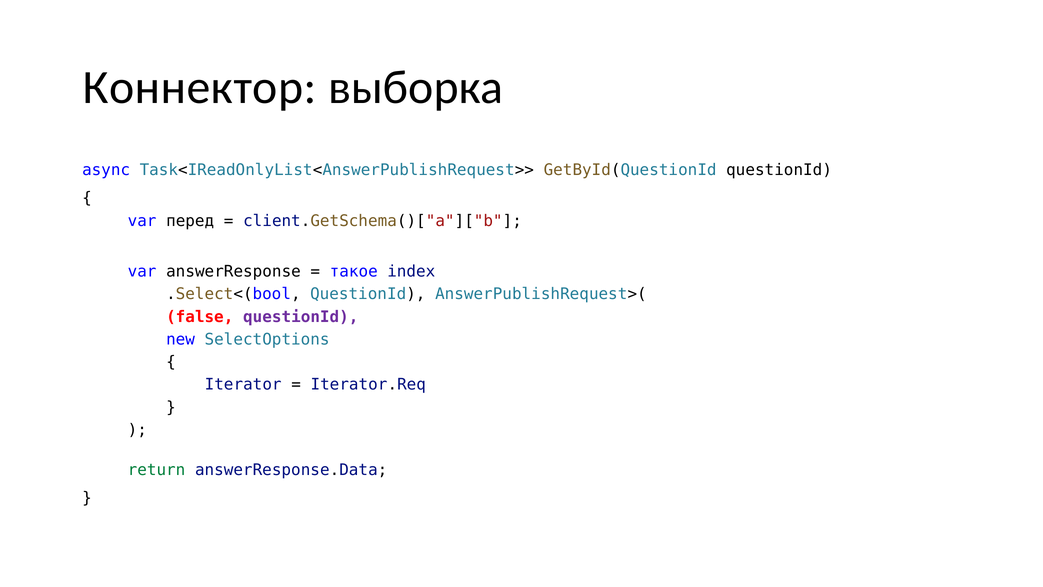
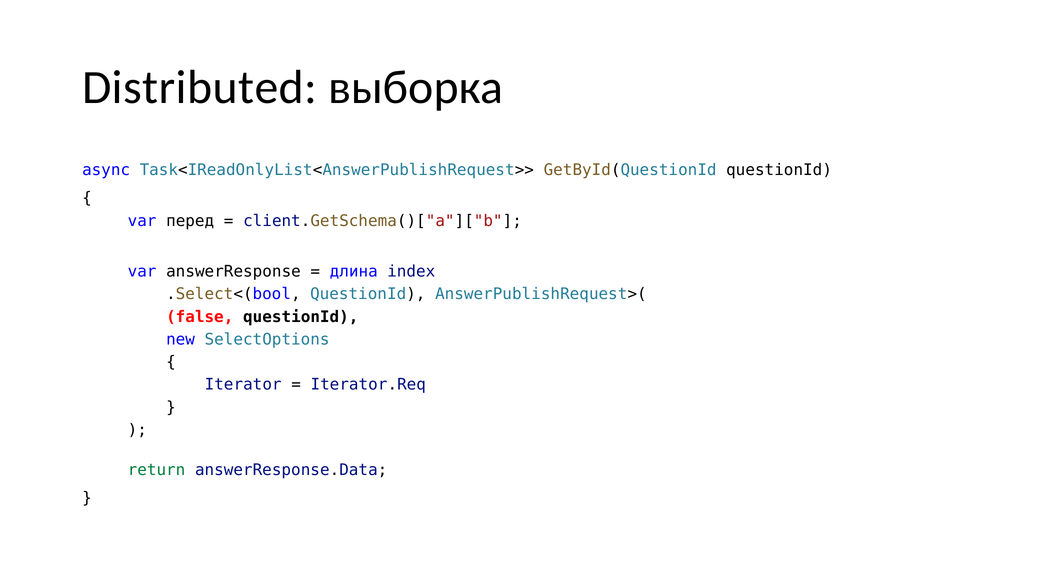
Коннектор: Коннектор -> Distributed (200, 88)
такое: такое -> длина (354, 271)
questionId colour: purple -> black (301, 317)
